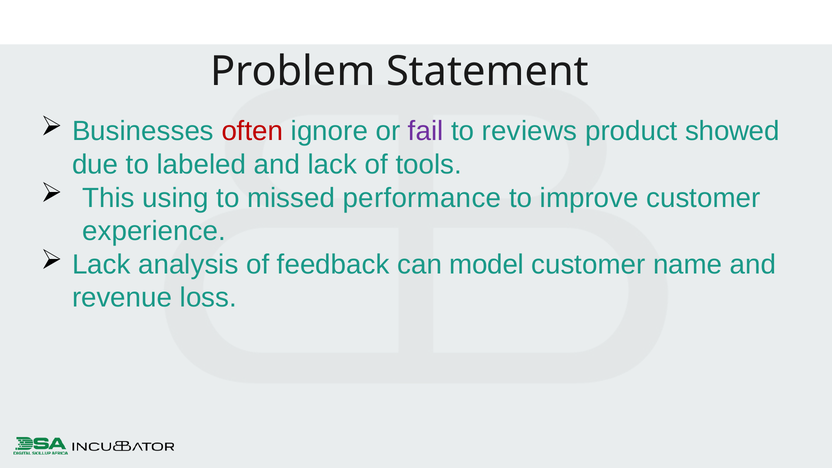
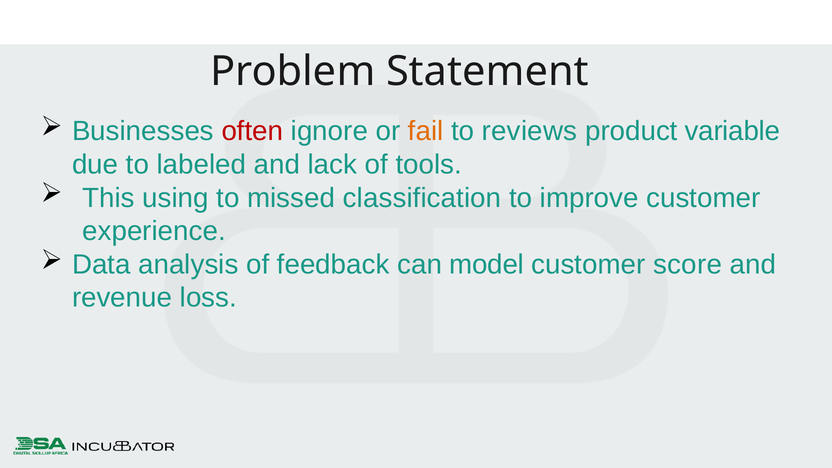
fail colour: purple -> orange (426, 131)
showed: showed -> variable (732, 131)
performance: performance -> classification (422, 198)
Lack: Lack -> Data (101, 264)
name: name -> score (688, 264)
